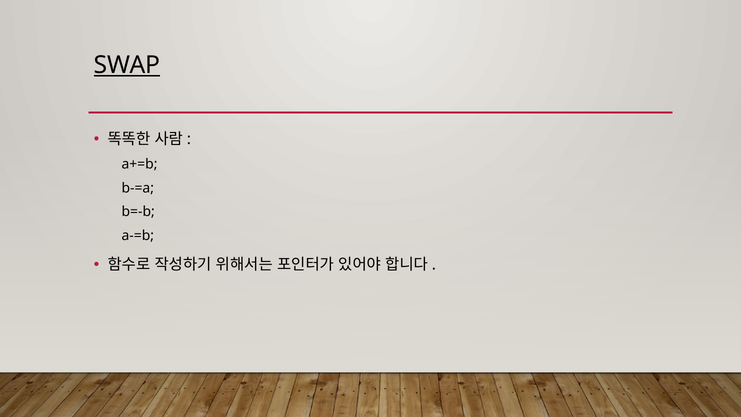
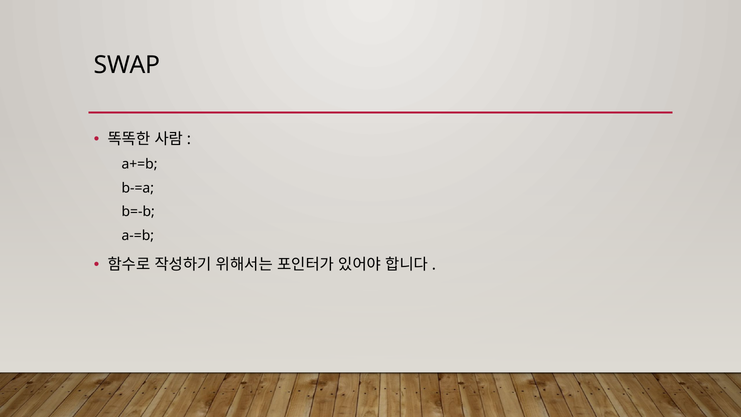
SWAP underline: present -> none (127, 65)
